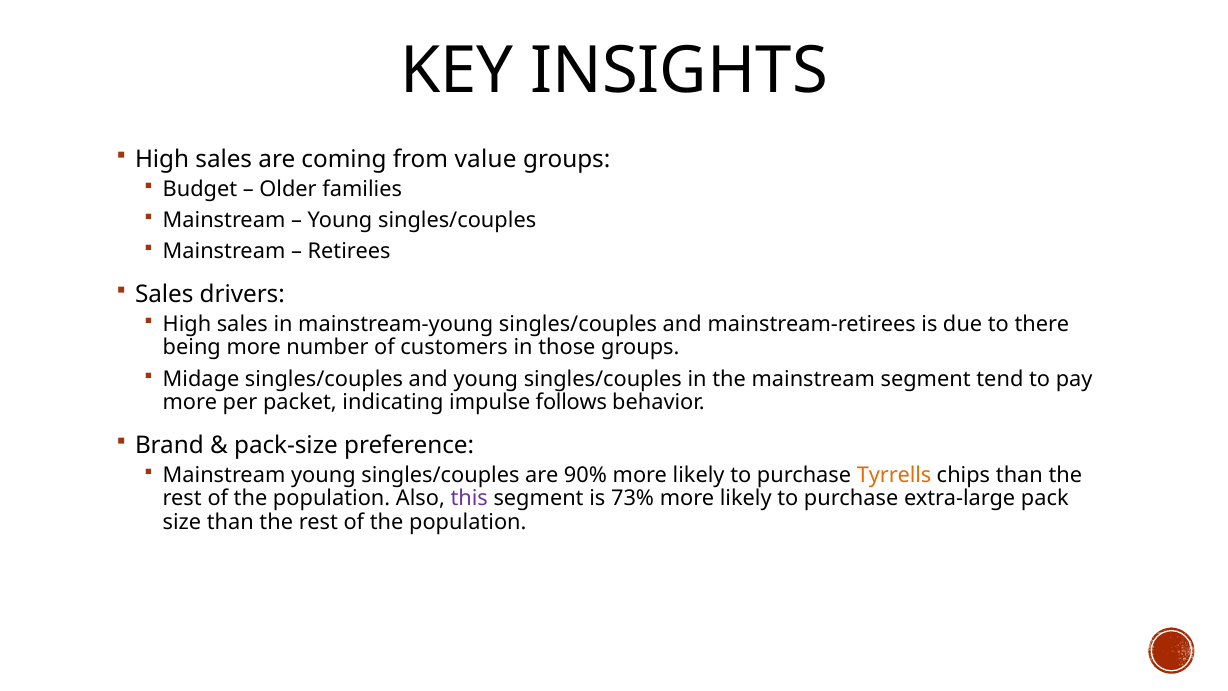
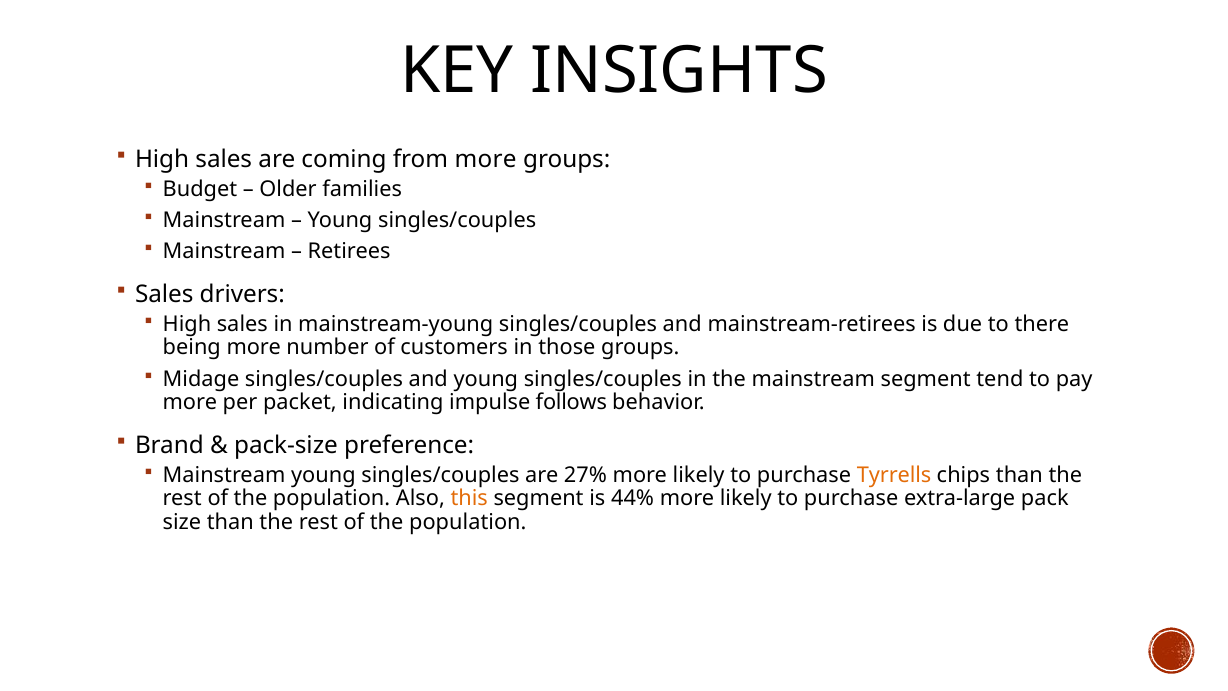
from value: value -> more (486, 159)
90%: 90% -> 27% (585, 475)
this colour: purple -> orange (469, 499)
73%: 73% -> 44% (633, 499)
